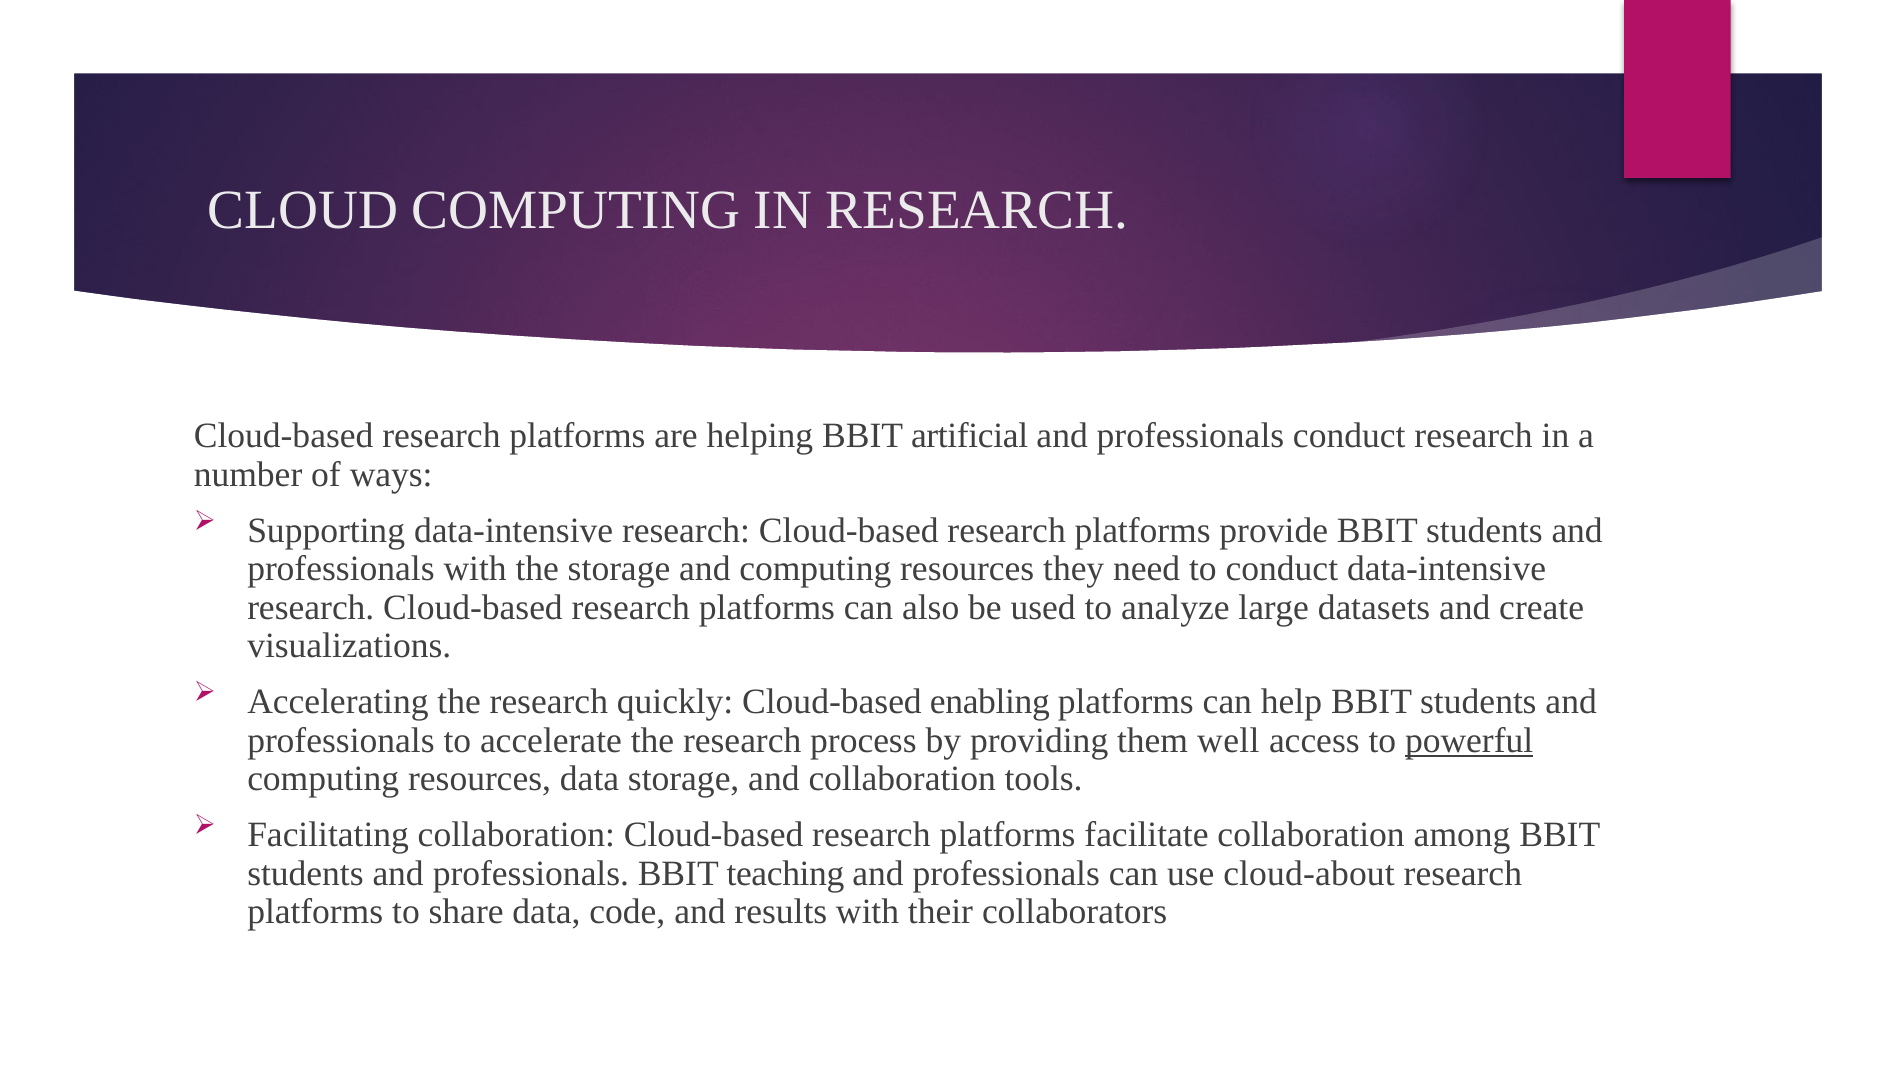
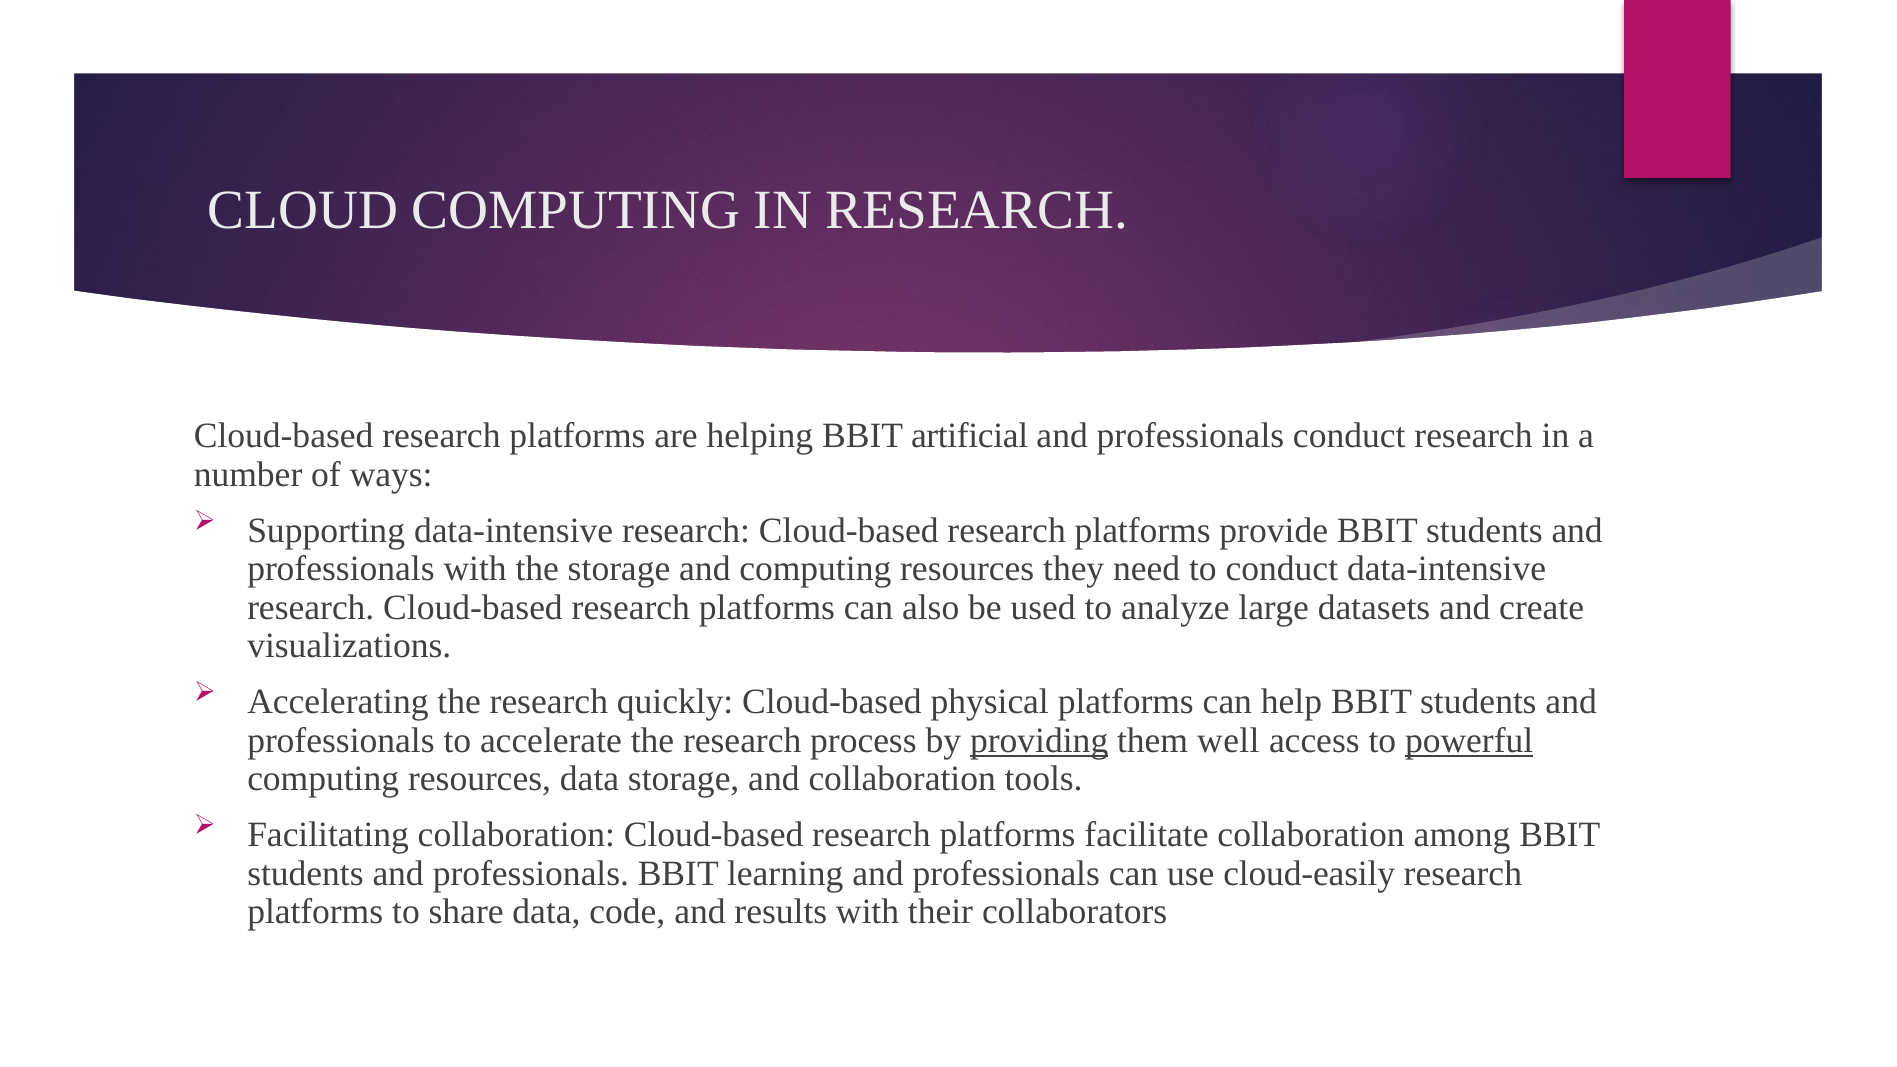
enabling: enabling -> physical (990, 702)
providing underline: none -> present (1039, 741)
teaching: teaching -> learning (785, 874)
cloud-about: cloud-about -> cloud-easily (1309, 874)
